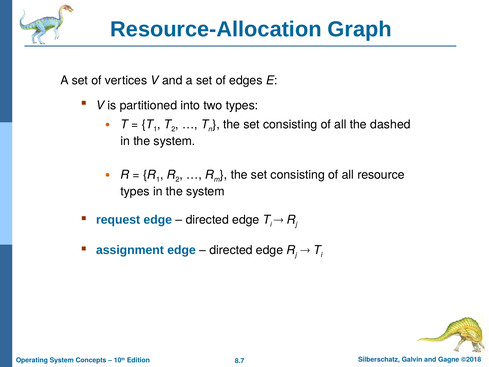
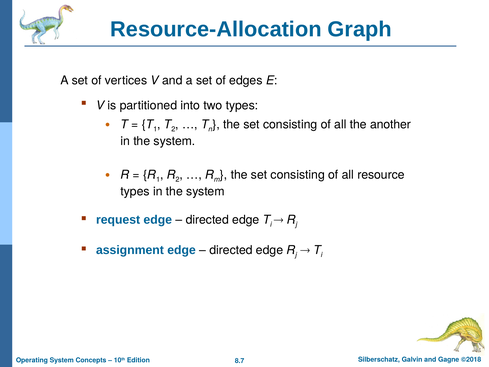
dashed: dashed -> another (391, 124)
